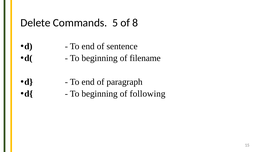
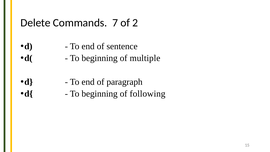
5: 5 -> 7 (115, 23)
8: 8 -> 2 (135, 23)
filename: filename -> multiple (145, 58)
